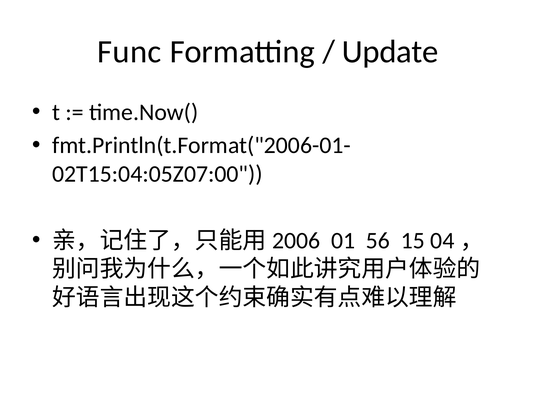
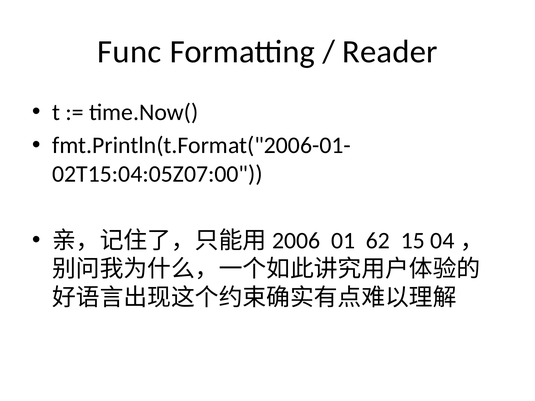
Update: Update -> Reader (390, 52)
56: 56 -> 62 (378, 241)
